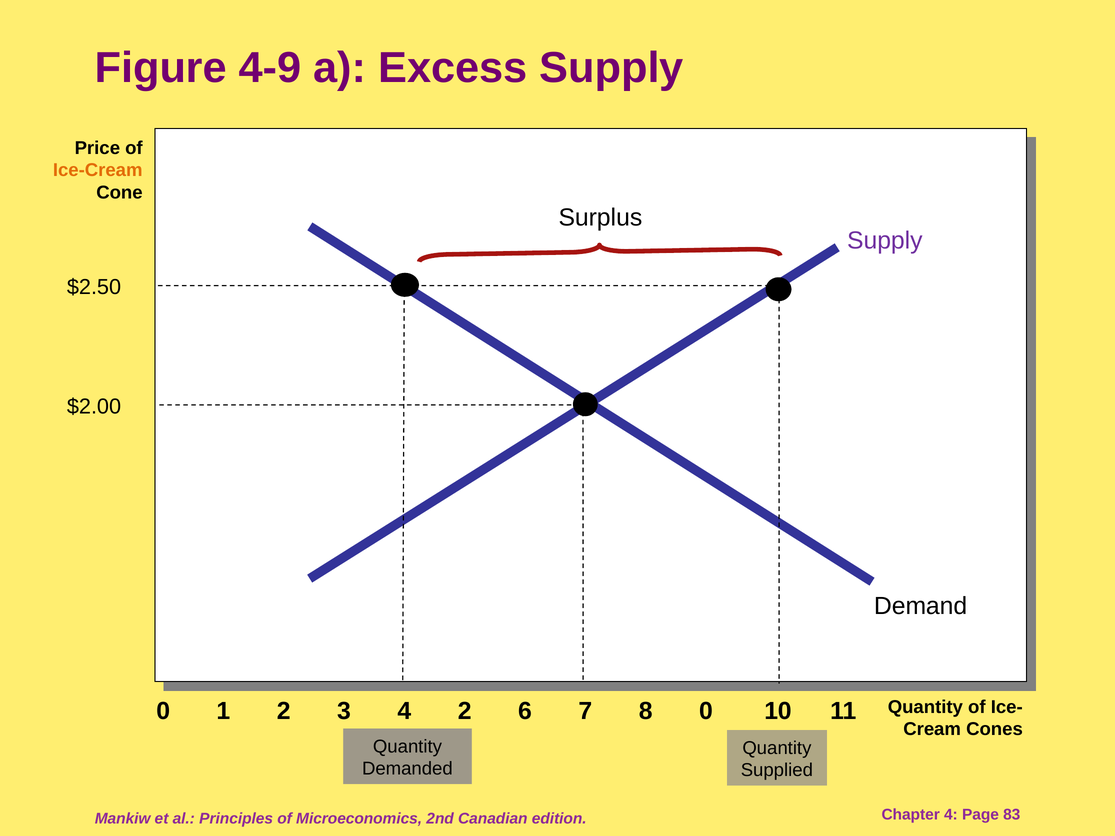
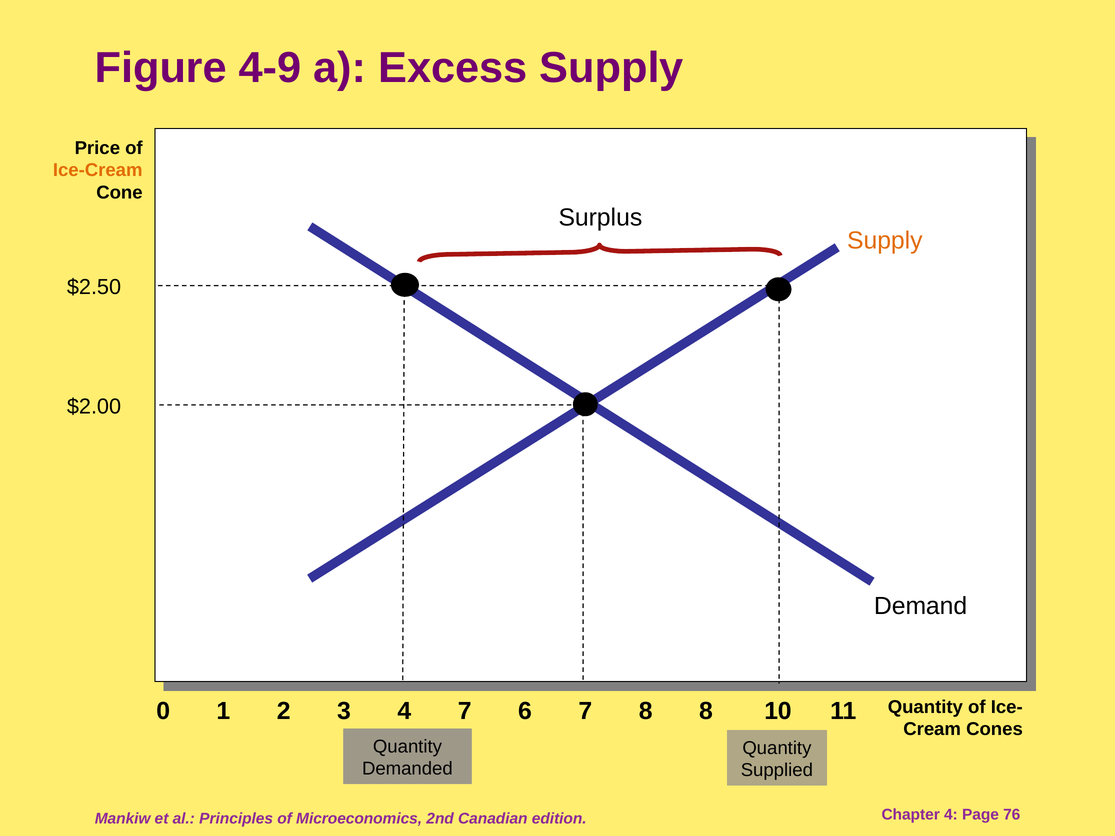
Supply colour: purple -> orange (885, 240)
3 2: 2 -> 7 (465, 711)
7 0: 0 -> 8 (706, 711)
83: 83 -> 76 (1012, 815)
